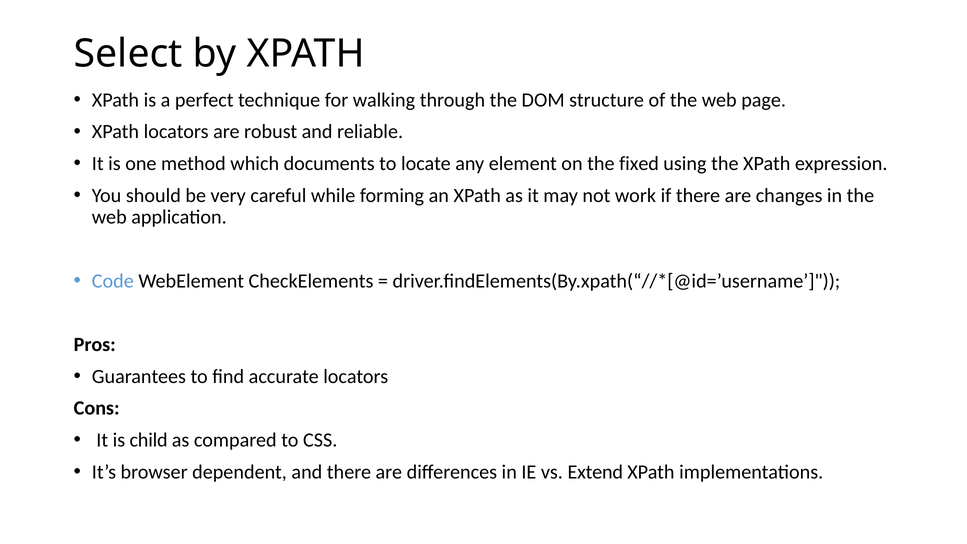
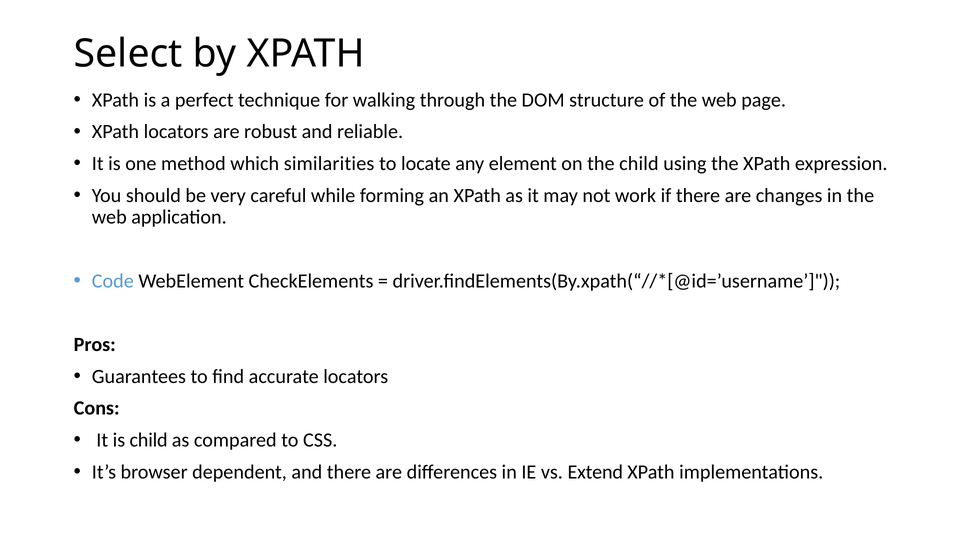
documents: documents -> similarities (329, 164)
the fixed: fixed -> child (639, 164)
